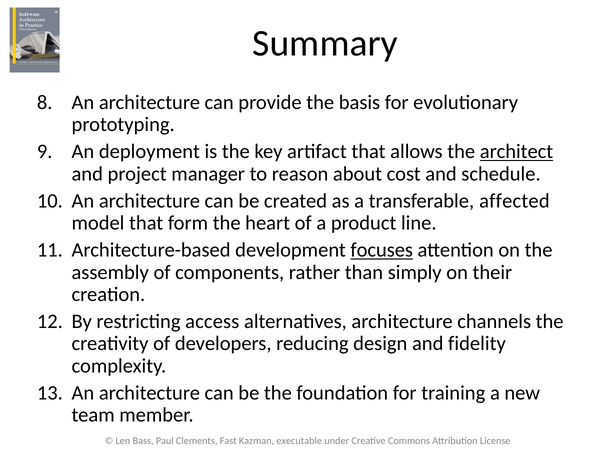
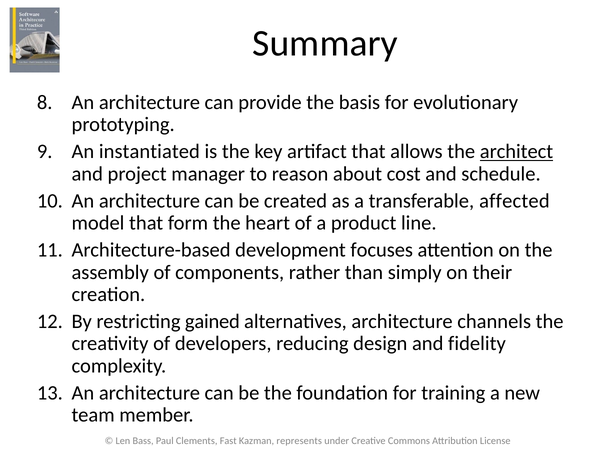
deployment: deployment -> instantiated (149, 152)
focuses underline: present -> none (382, 250)
access: access -> gained (212, 321)
executable: executable -> represents (299, 441)
